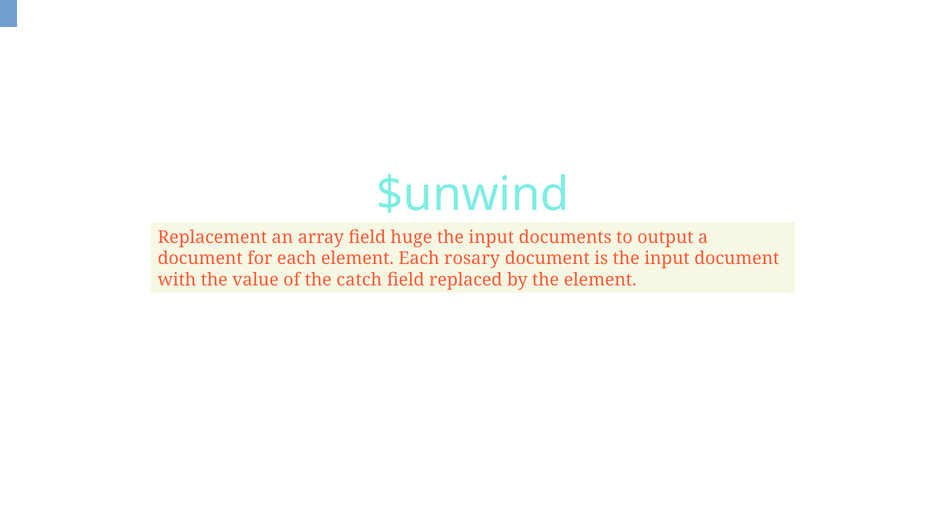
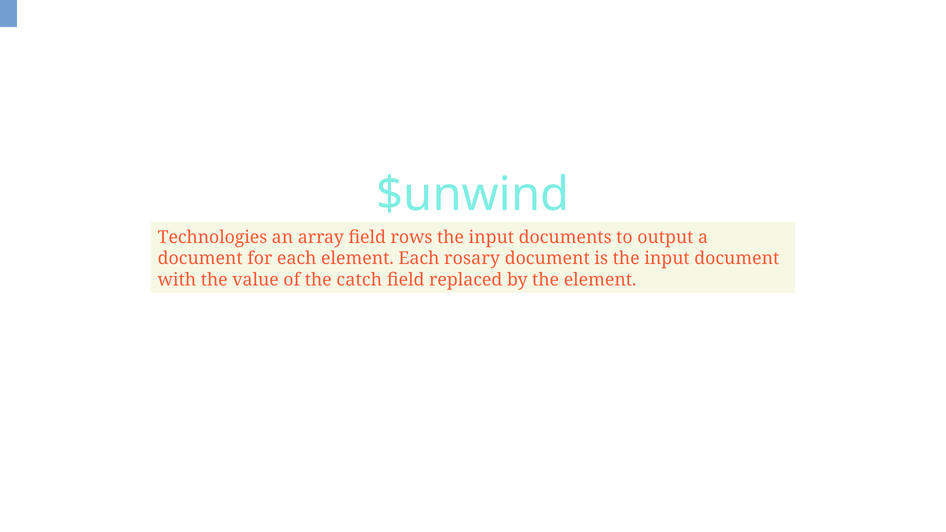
Replacement: Replacement -> Technologies (213, 237)
huge: huge -> rows (411, 237)
